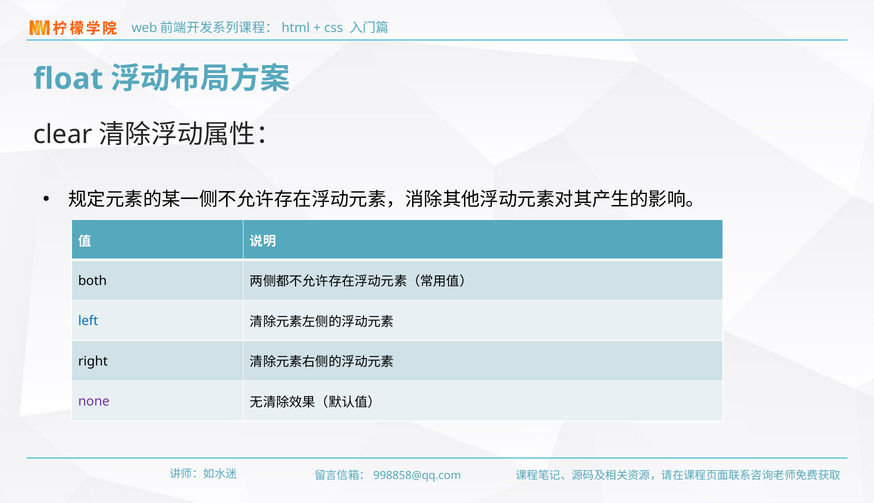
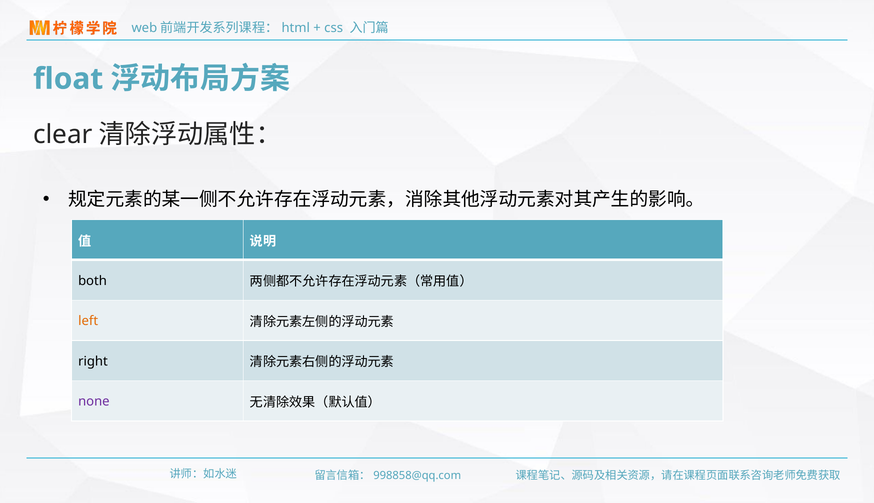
left colour: blue -> orange (88, 321)
